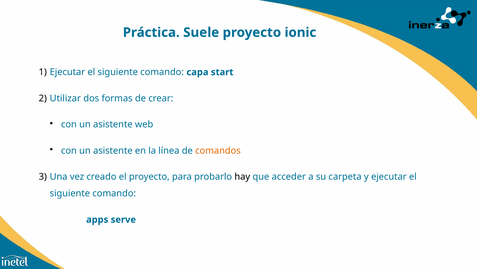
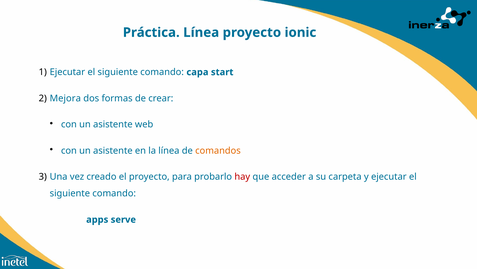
Práctica Suele: Suele -> Línea (201, 32)
Utilizar: Utilizar -> Mejora (65, 98)
hay colour: black -> red (242, 176)
